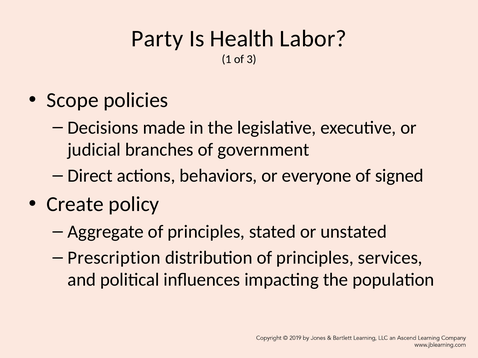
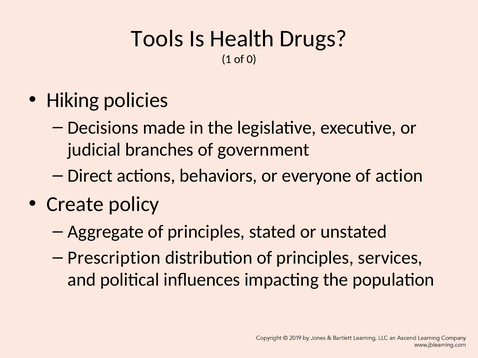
Party: Party -> Tools (157, 39)
Labor: Labor -> Drugs (313, 39)
3: 3 -> 0 (251, 59)
Scope: Scope -> Hiking (73, 100)
signed: signed -> action (399, 176)
